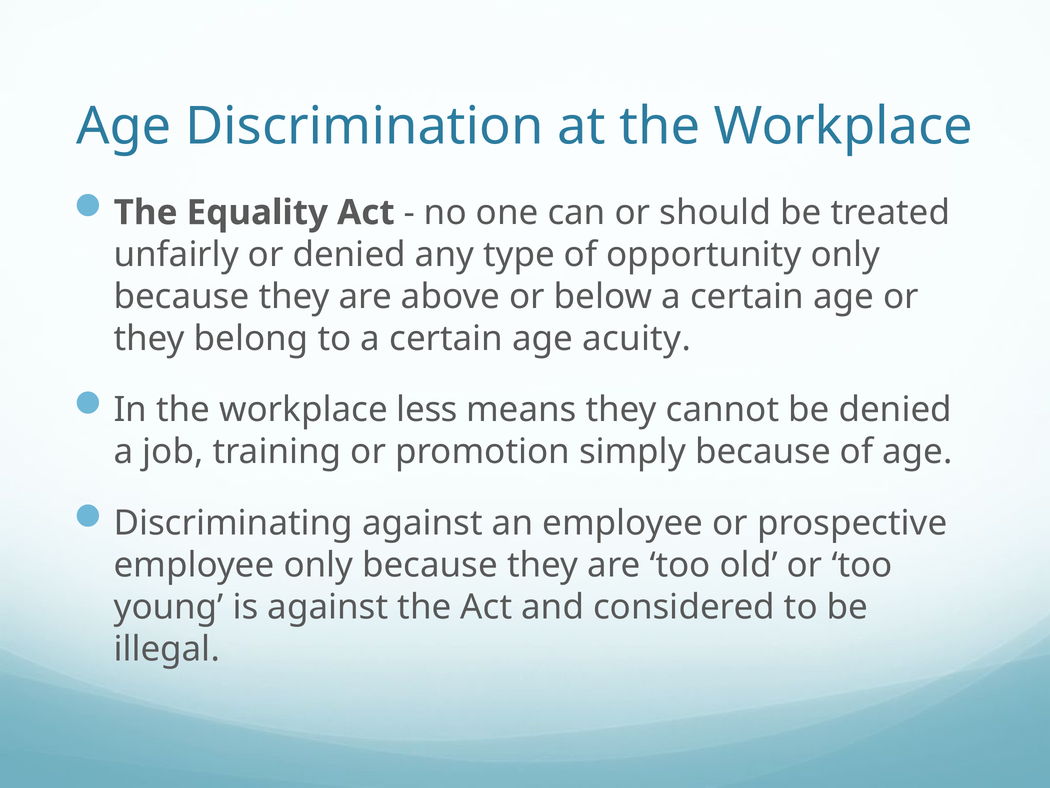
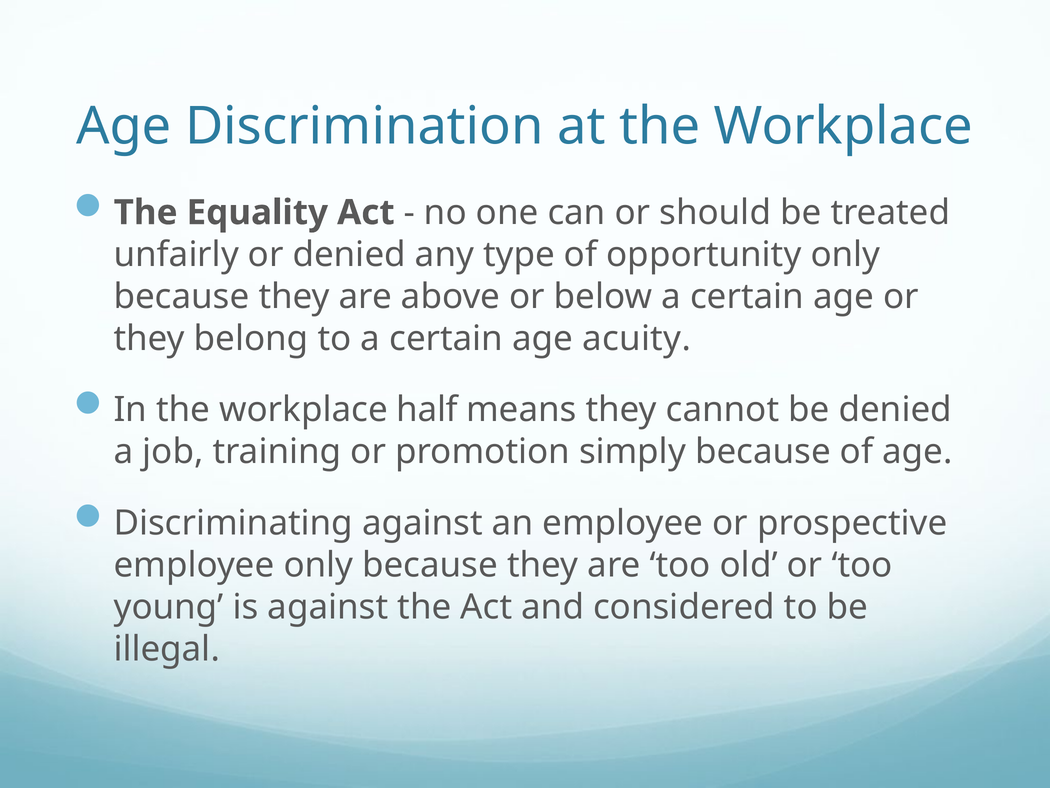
less: less -> half (427, 410)
